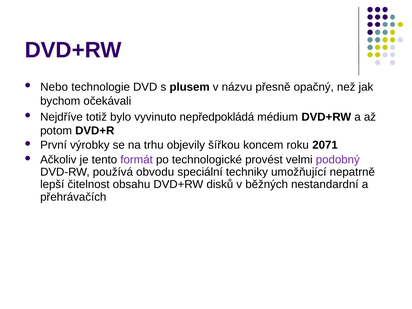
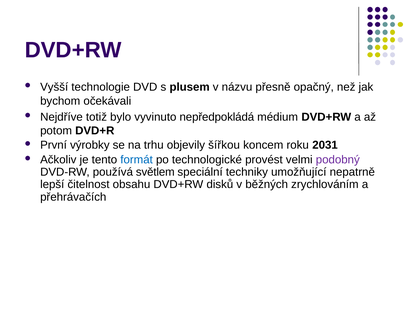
Nebo: Nebo -> Vyšší (54, 87)
2071: 2071 -> 2031 (325, 145)
formát colour: purple -> blue (137, 160)
obvodu: obvodu -> světlem (155, 172)
nestandardní: nestandardní -> zrychlováním (325, 185)
